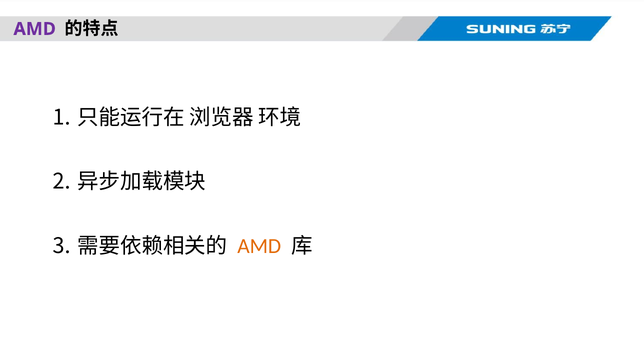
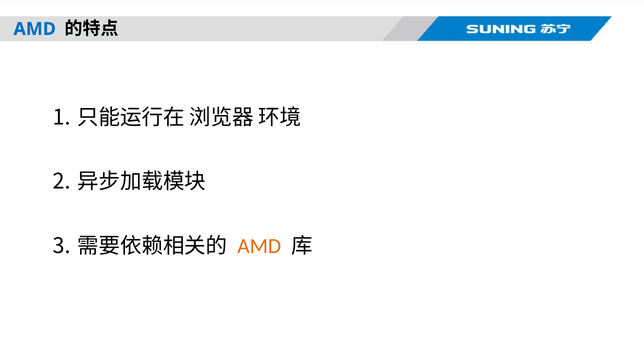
AMD colour: purple -> blue (35, 29)
